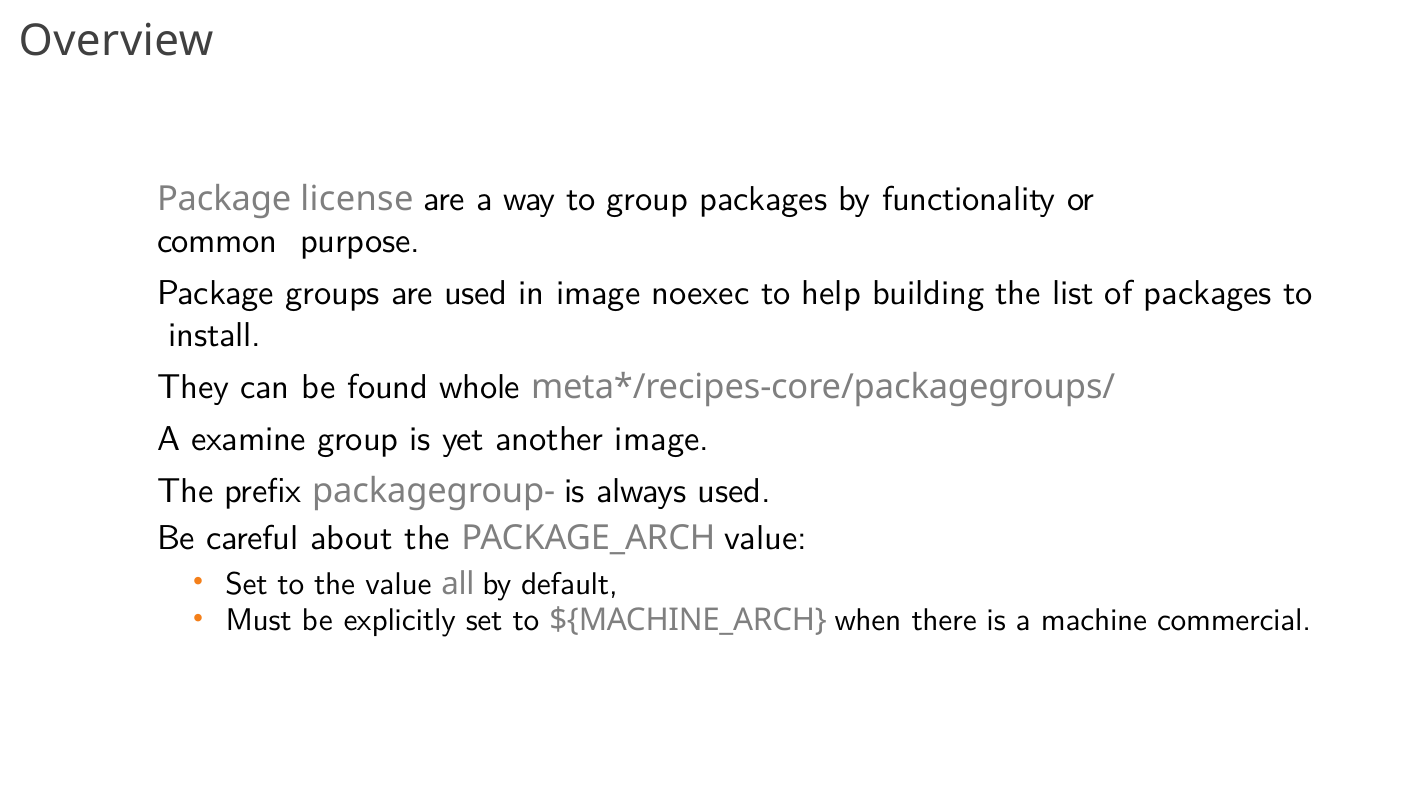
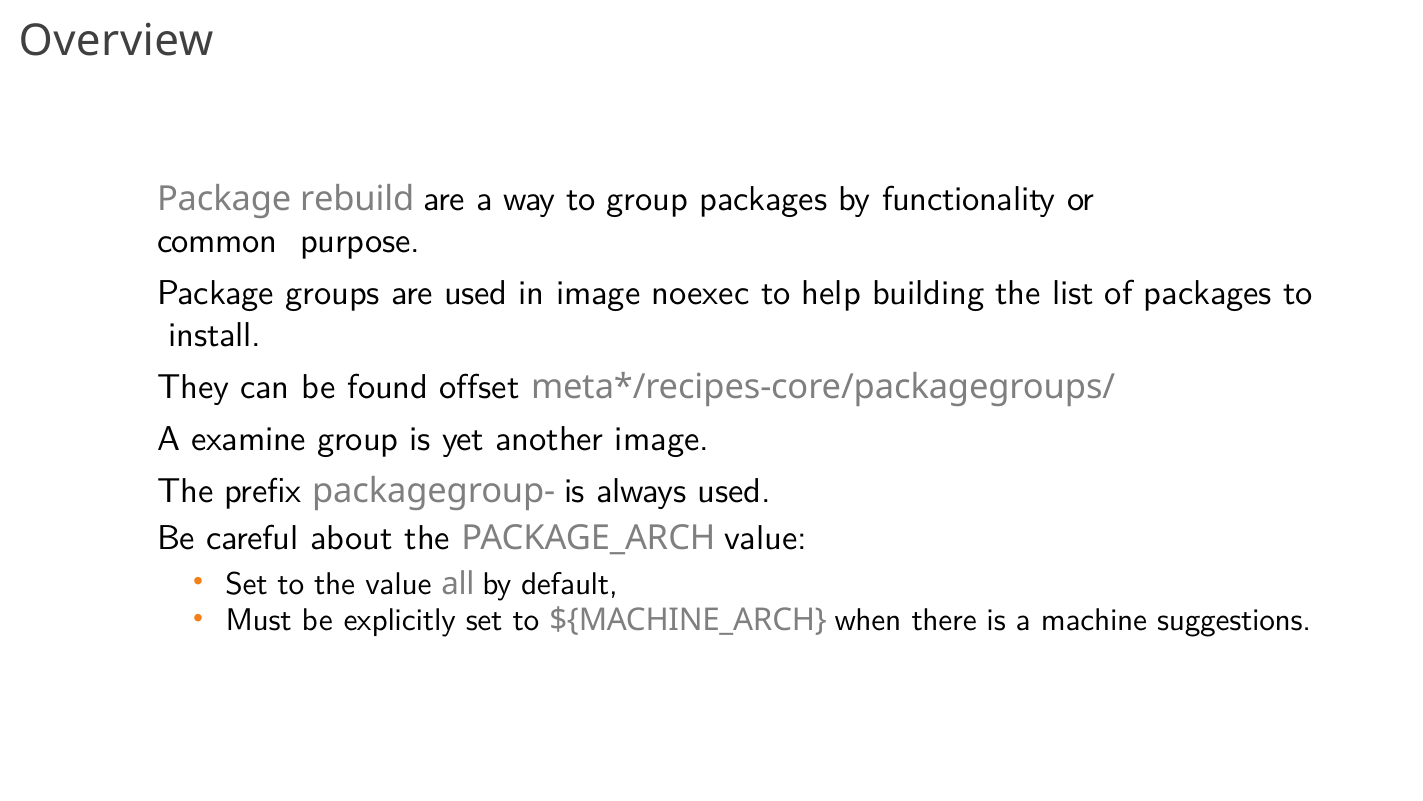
license: license -> rebuild (357, 199)
whole: whole -> offset (480, 387)
commercial: commercial -> suggestions (1234, 620)
